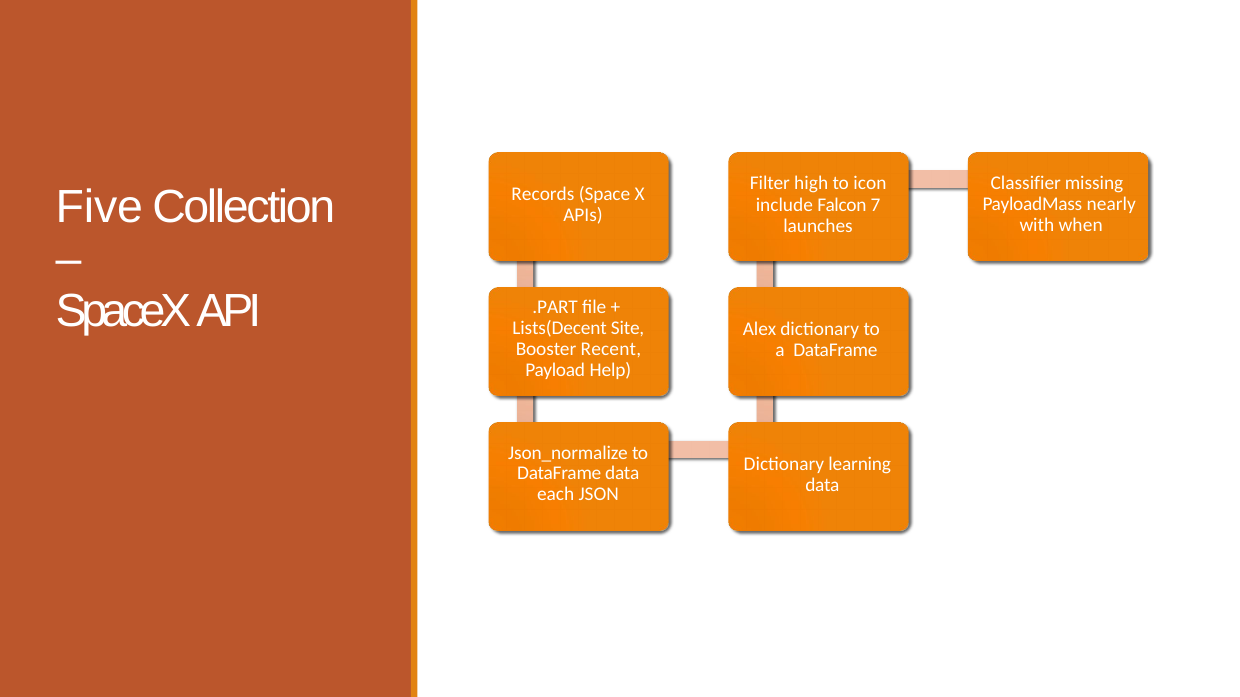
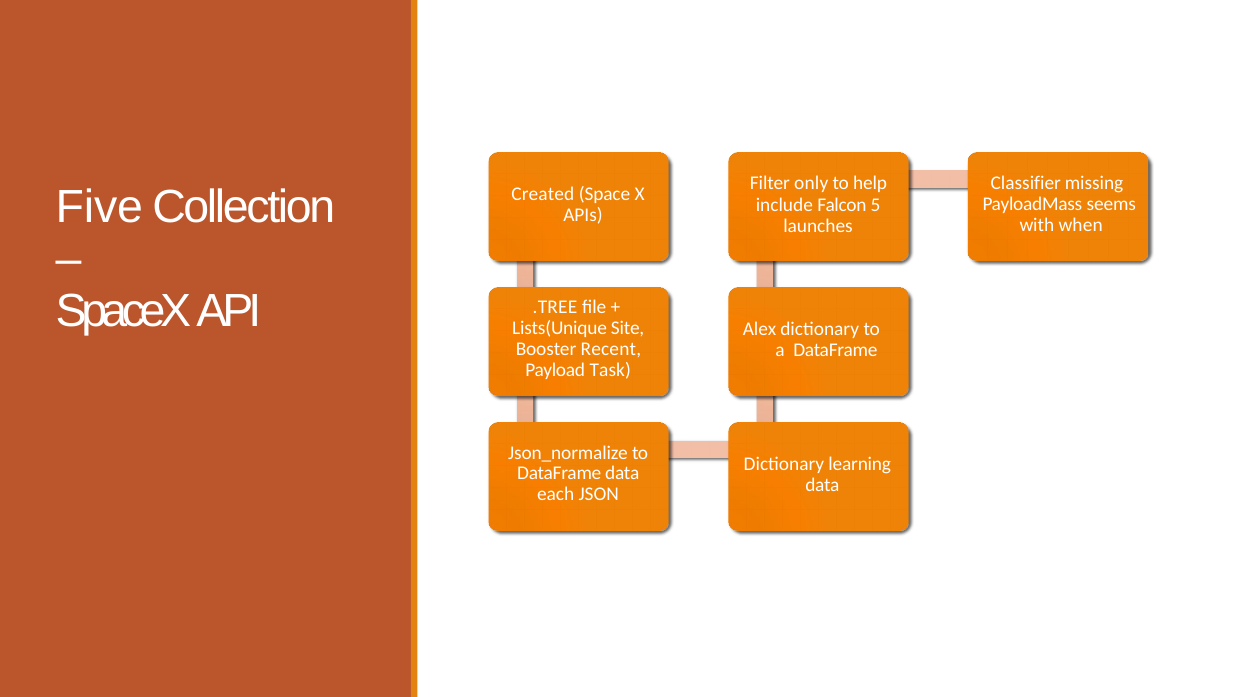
high: high -> only (811, 184)
icon: icon -> help (870, 184)
Records: Records -> Created (543, 194)
nearly: nearly -> seems (1111, 204)
7: 7 -> 5 (876, 205)
.PART: .PART -> .TREE (555, 307)
Lists(Decent: Lists(Decent -> Lists(Unique (560, 328)
Help: Help -> Task (610, 371)
